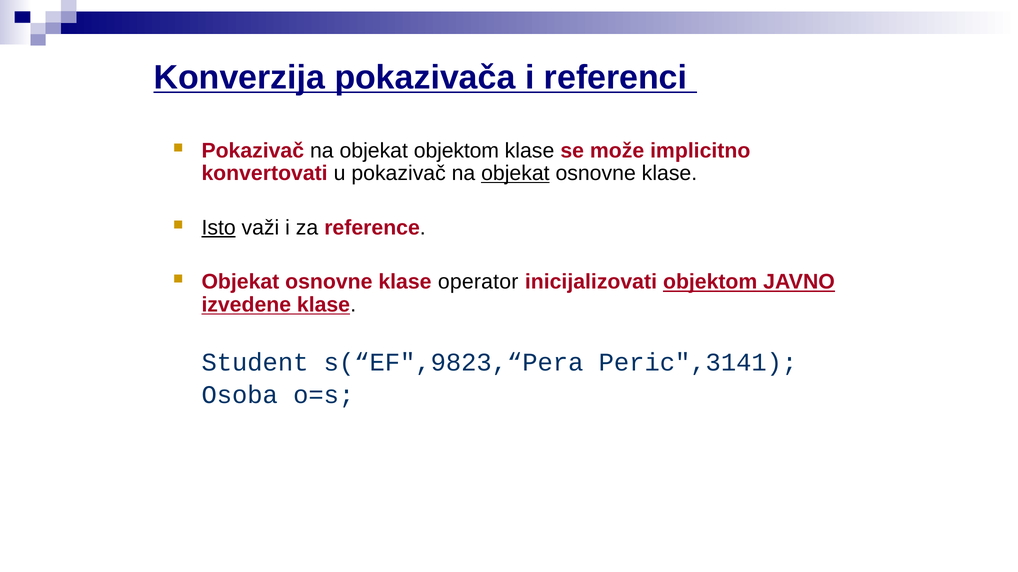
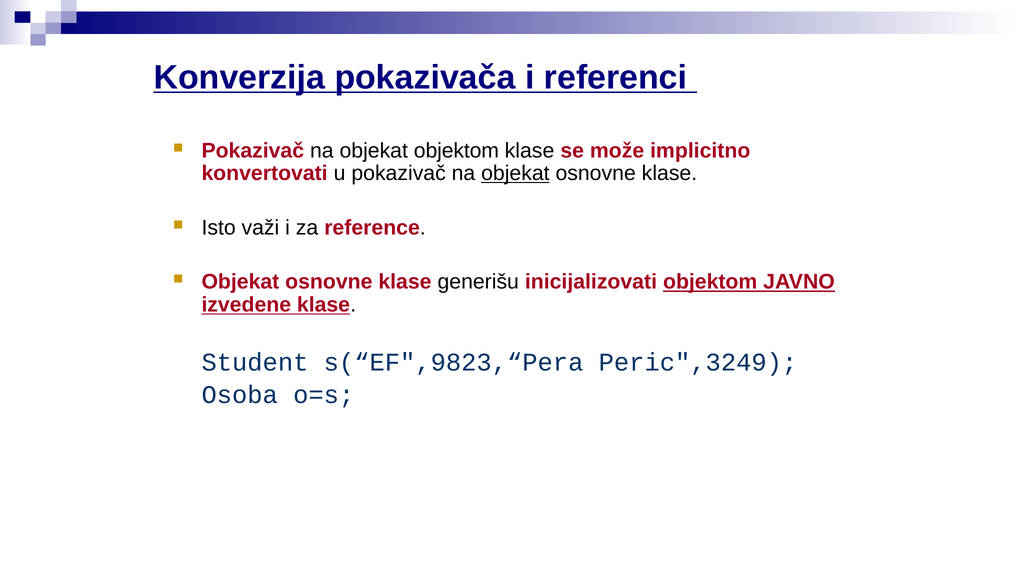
Isto underline: present -> none (219, 228)
operator: operator -> generišu (478, 282)
Peric",3141: Peric",3141 -> Peric",3249 (698, 363)
